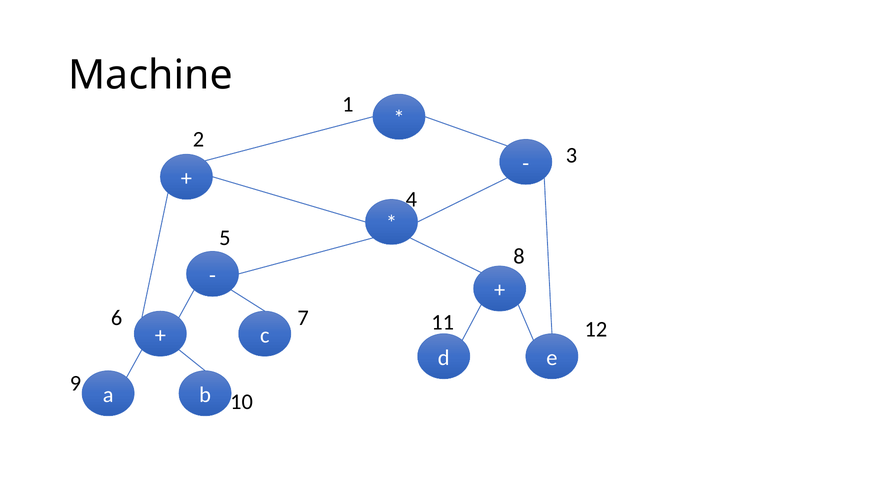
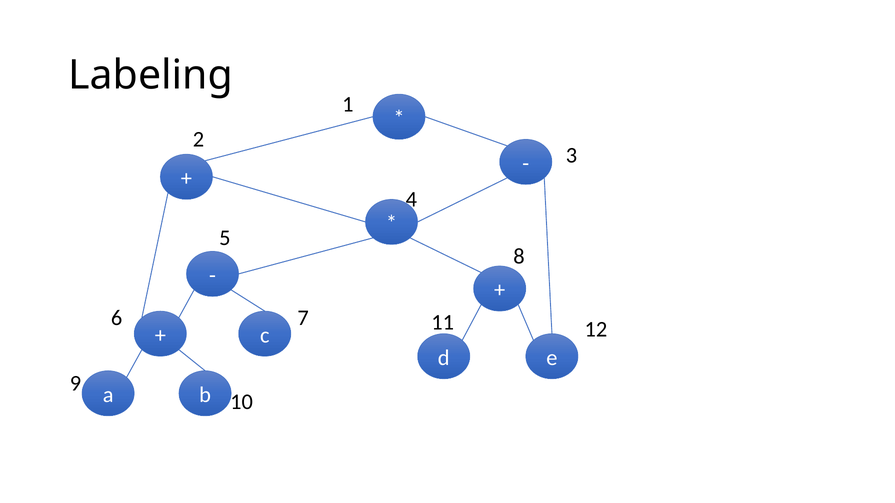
Machine: Machine -> Labeling (151, 75)
